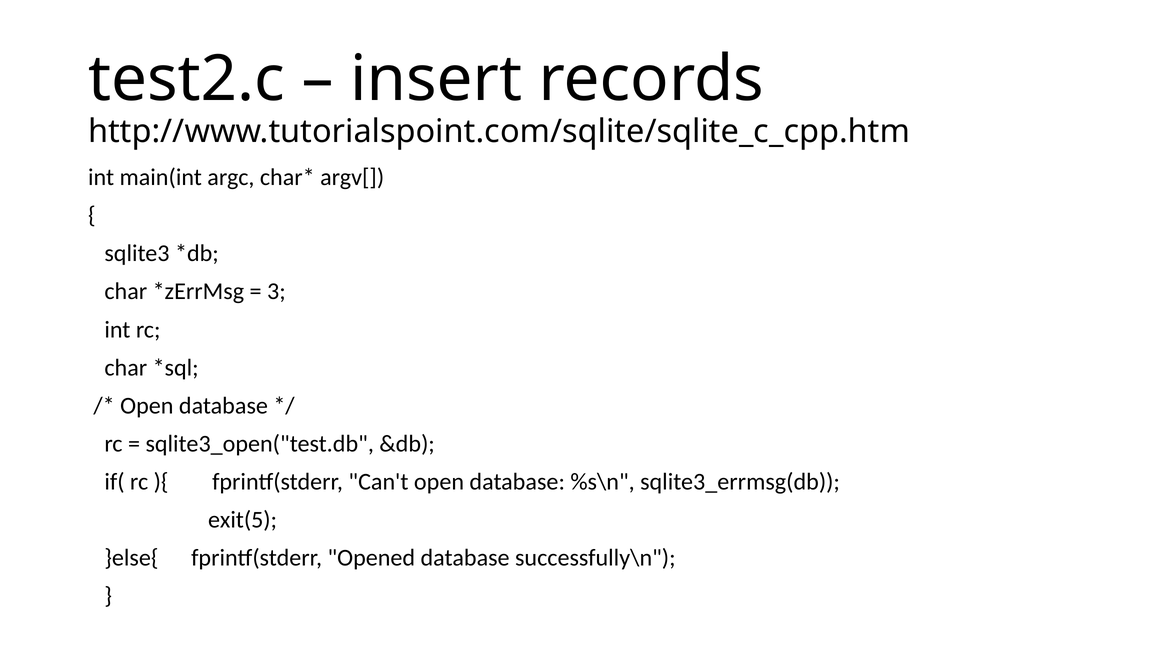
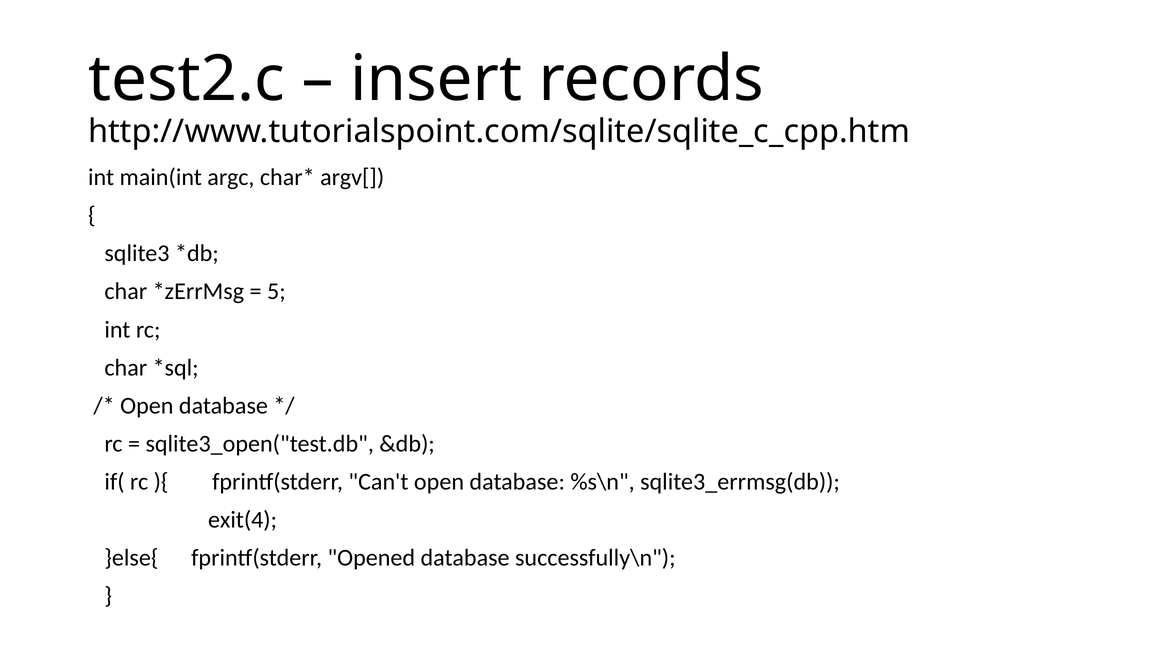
3: 3 -> 5 (276, 292)
exit(5: exit(5 -> exit(4 (243, 520)
